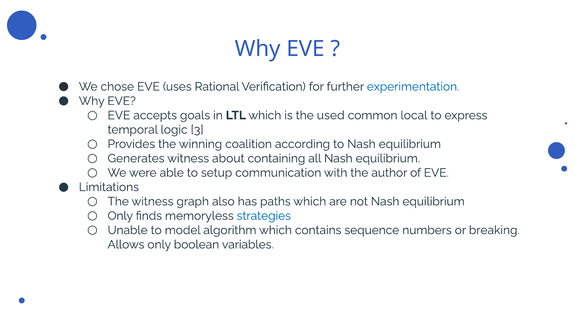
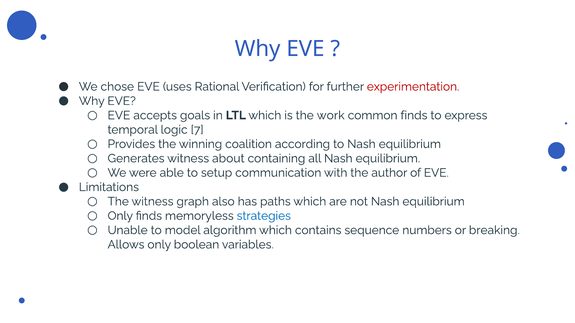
experimentation colour: blue -> red (413, 87)
used: used -> work (331, 115)
common local: local -> finds (414, 115)
3: 3 -> 7 (197, 130)
